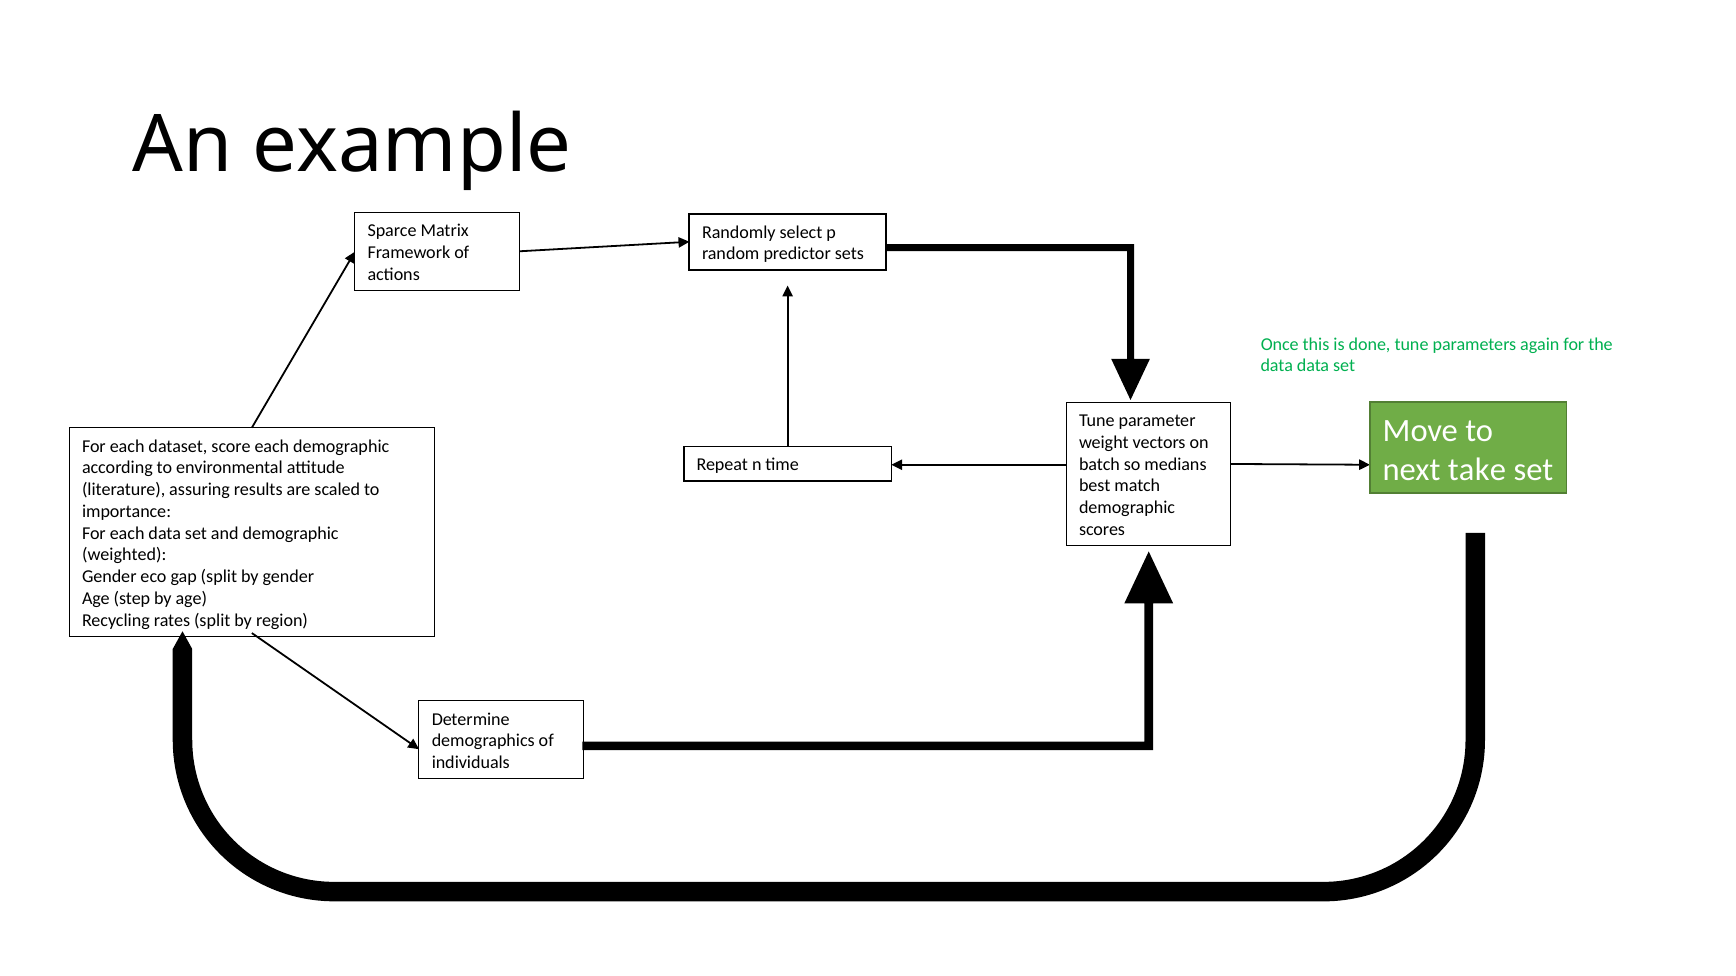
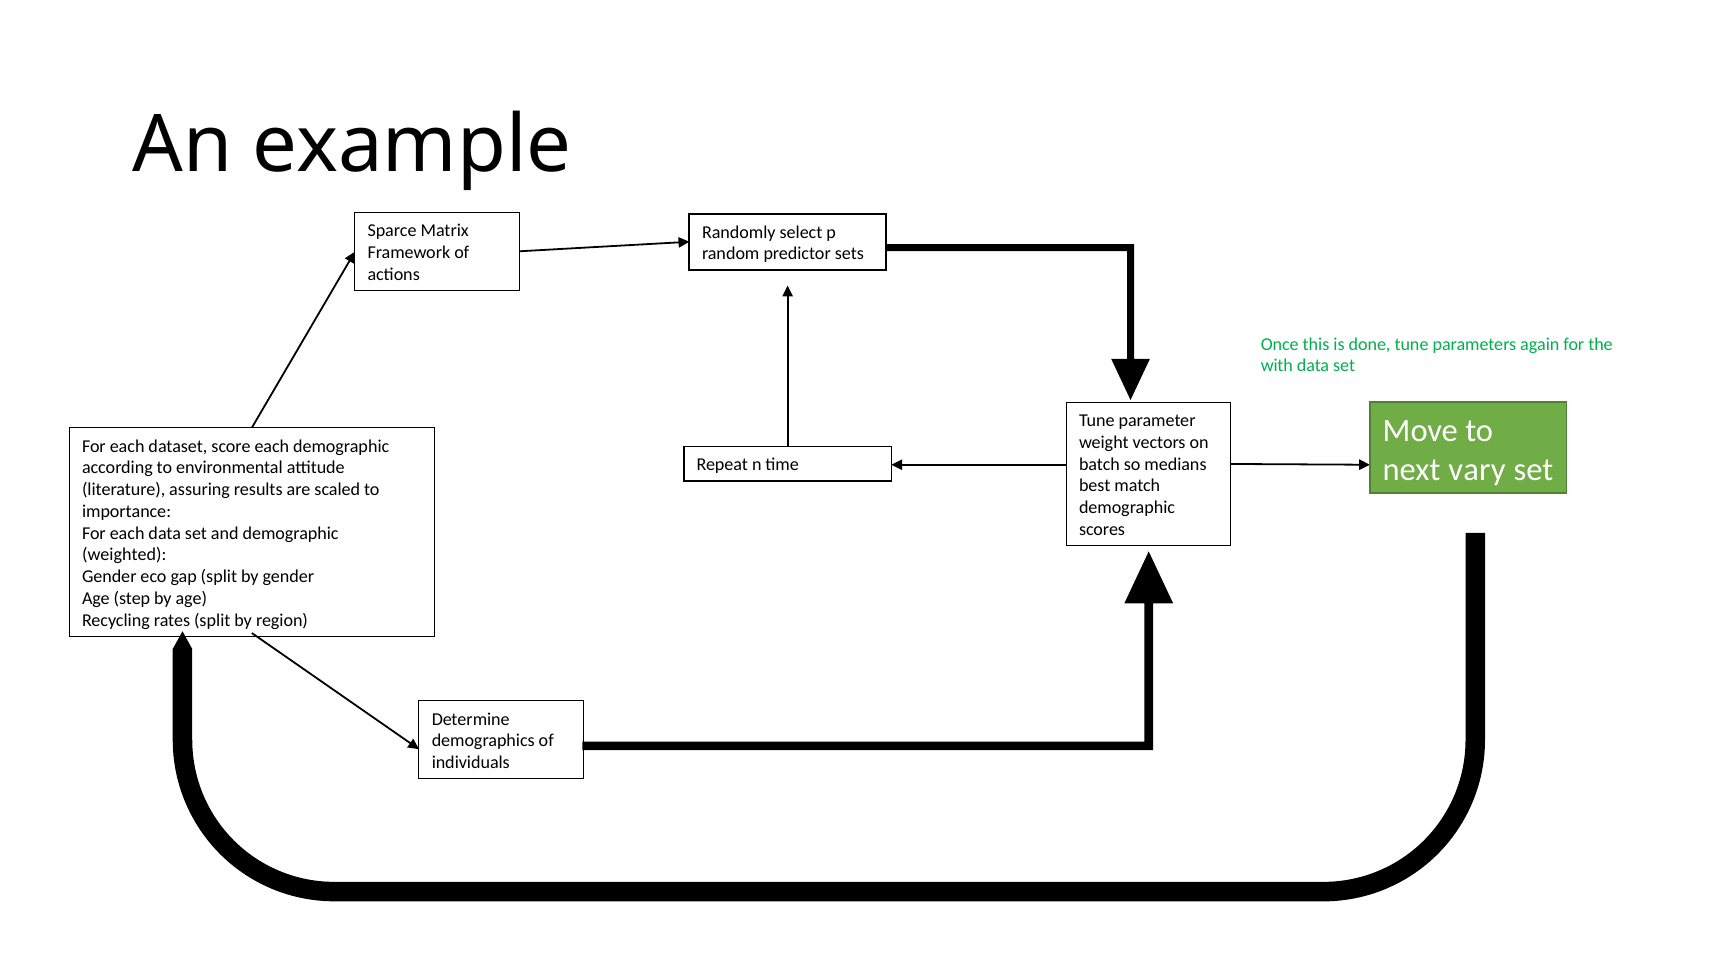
data: data -> with (1277, 366)
take: take -> vary (1477, 470)
